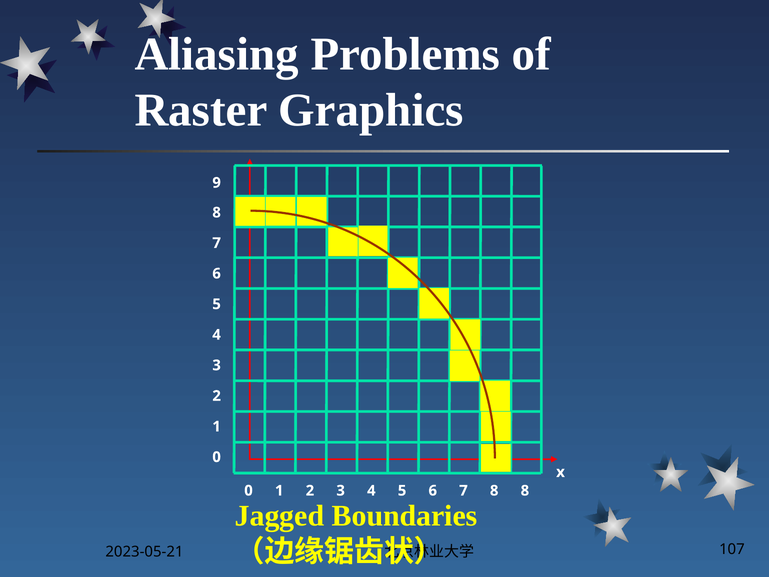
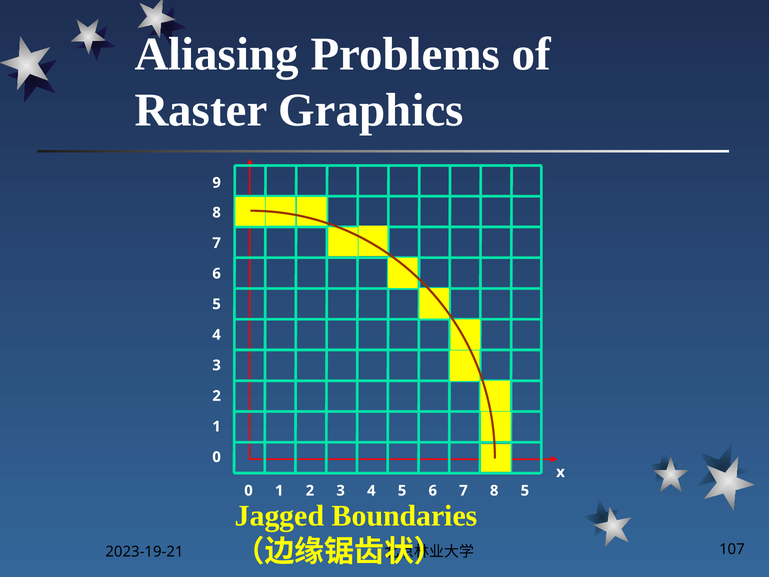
1 8: 8 -> 5 (525, 490)
2023-05-21: 2023-05-21 -> 2023-19-21 (144, 552)
